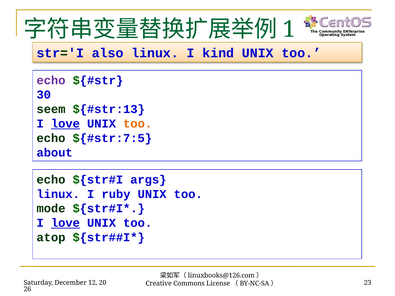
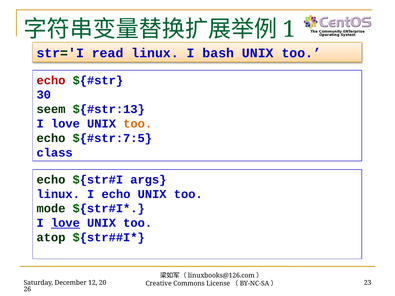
also: also -> read (108, 53)
kind: kind -> bash (218, 53)
echo colour: purple -> red (51, 80)
love underline: present -> none (65, 124)
about: about -> class (55, 153)
I ruby: ruby -> echo (116, 194)
